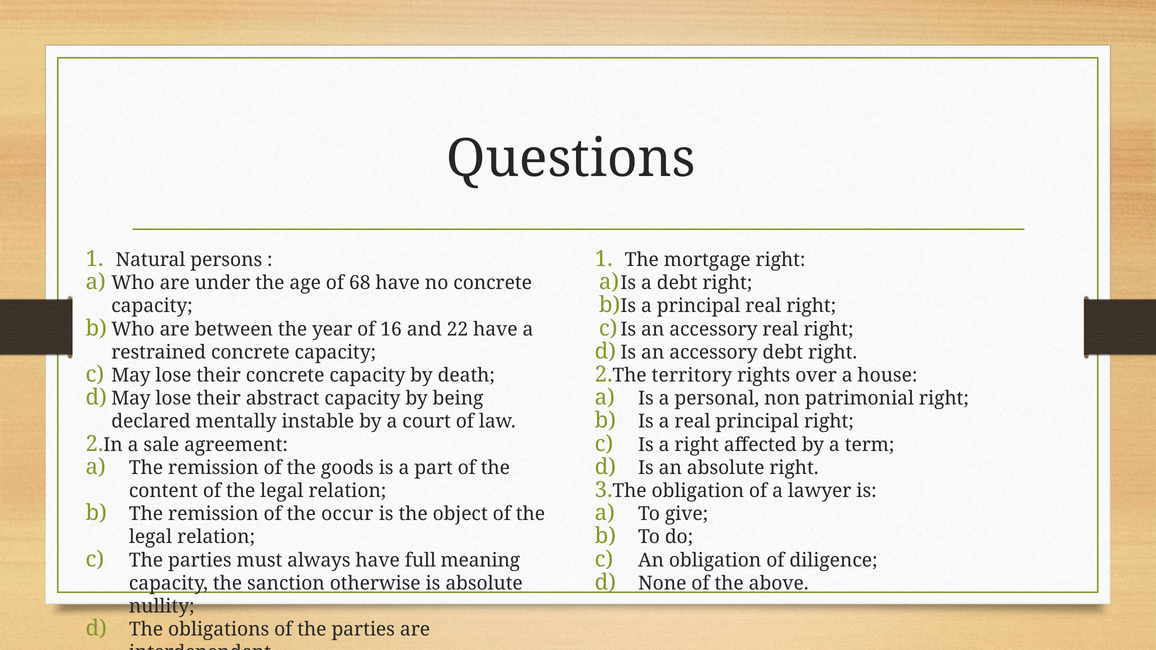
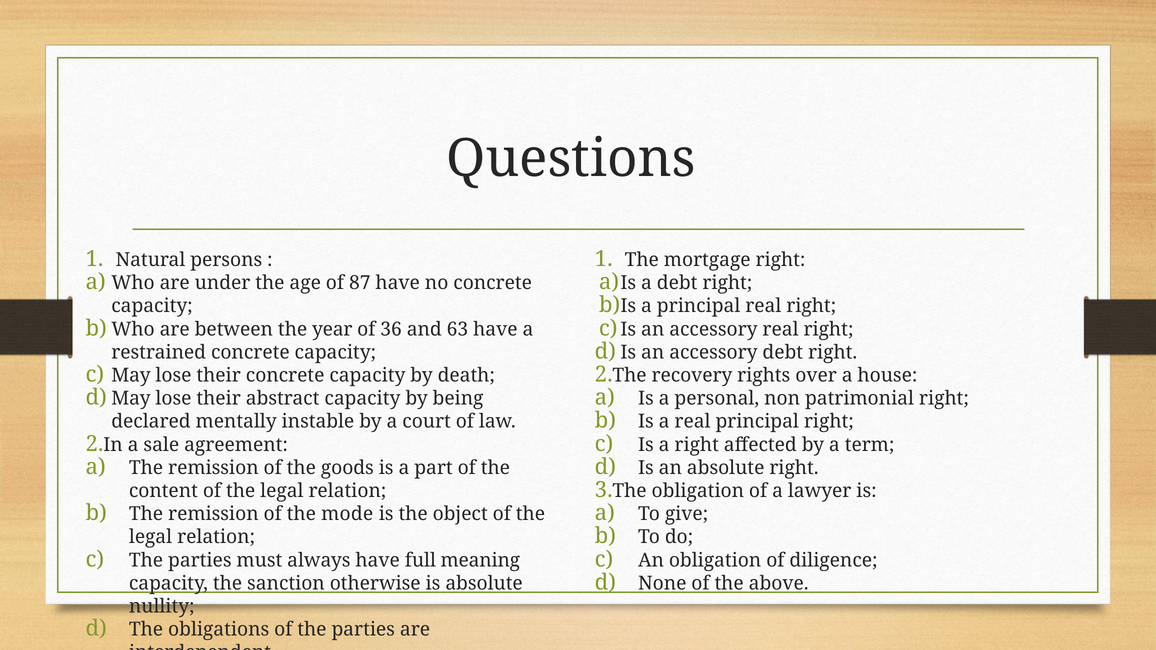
68: 68 -> 87 (360, 283)
16: 16 -> 36 (391, 329)
22: 22 -> 63 (457, 329)
territory: territory -> recovery (692, 376)
occur: occur -> mode (347, 514)
